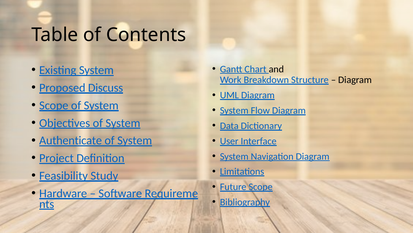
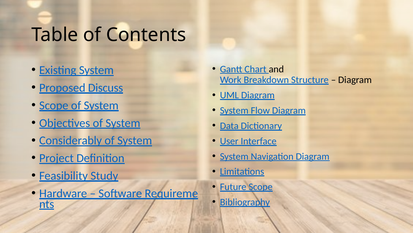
Authenticate: Authenticate -> Considerably (71, 140)
